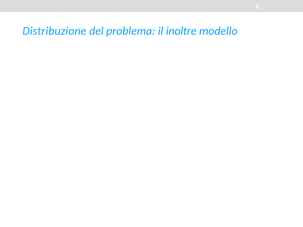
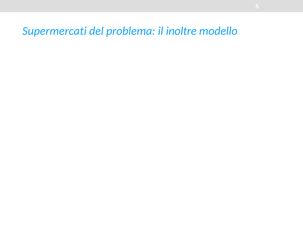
Distribuzione: Distribuzione -> Supermercati (54, 31)
